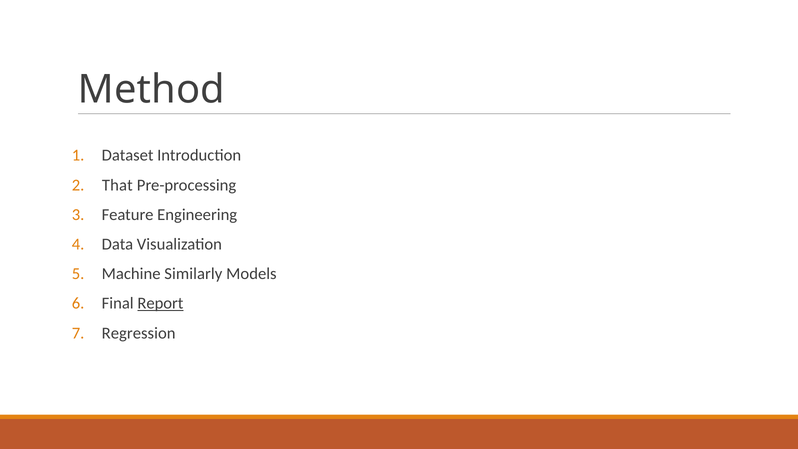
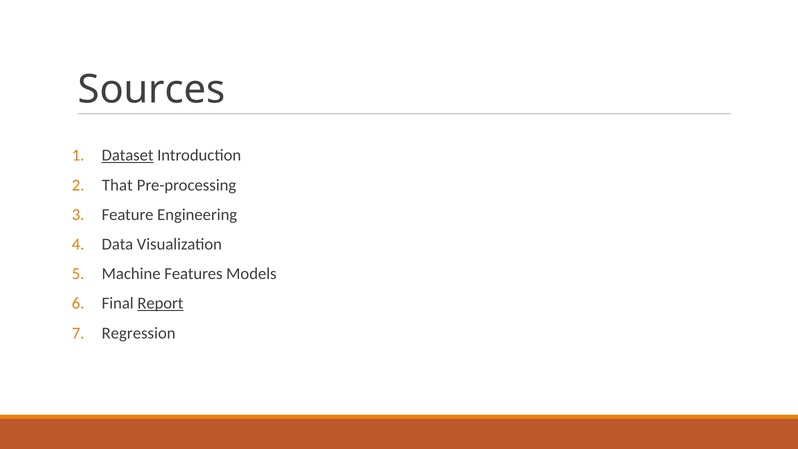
Method: Method -> Sources (152, 89)
Dataset underline: none -> present (128, 155)
Similarly: Similarly -> Features (193, 274)
